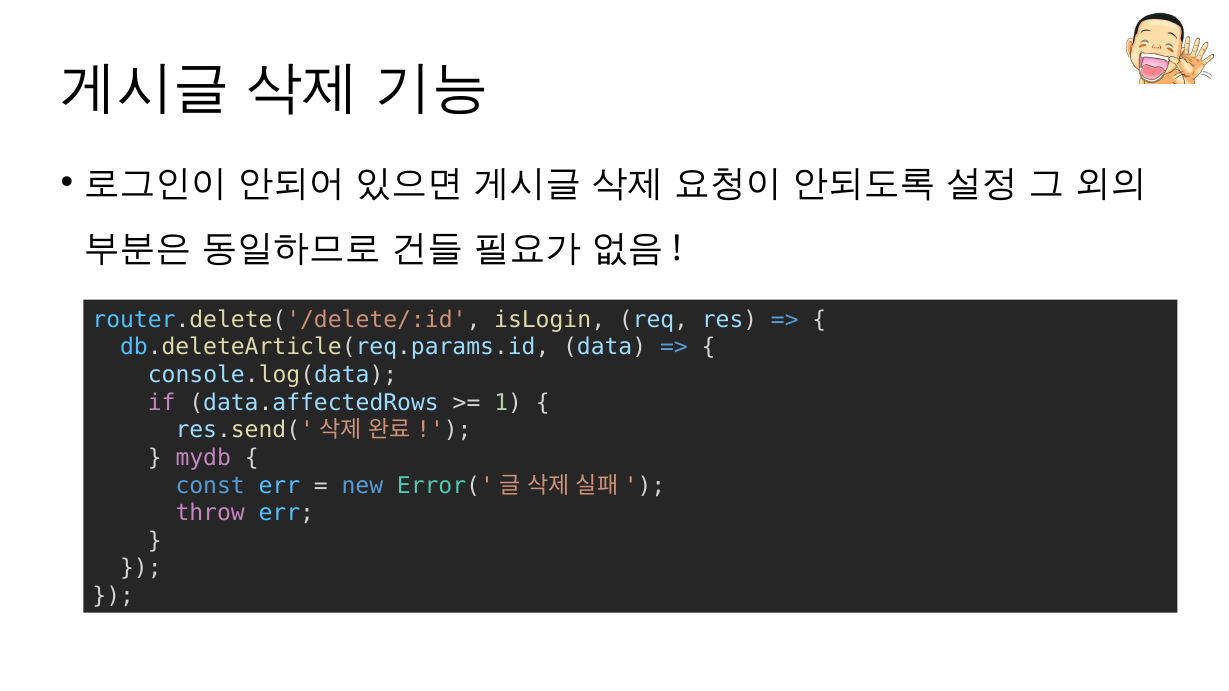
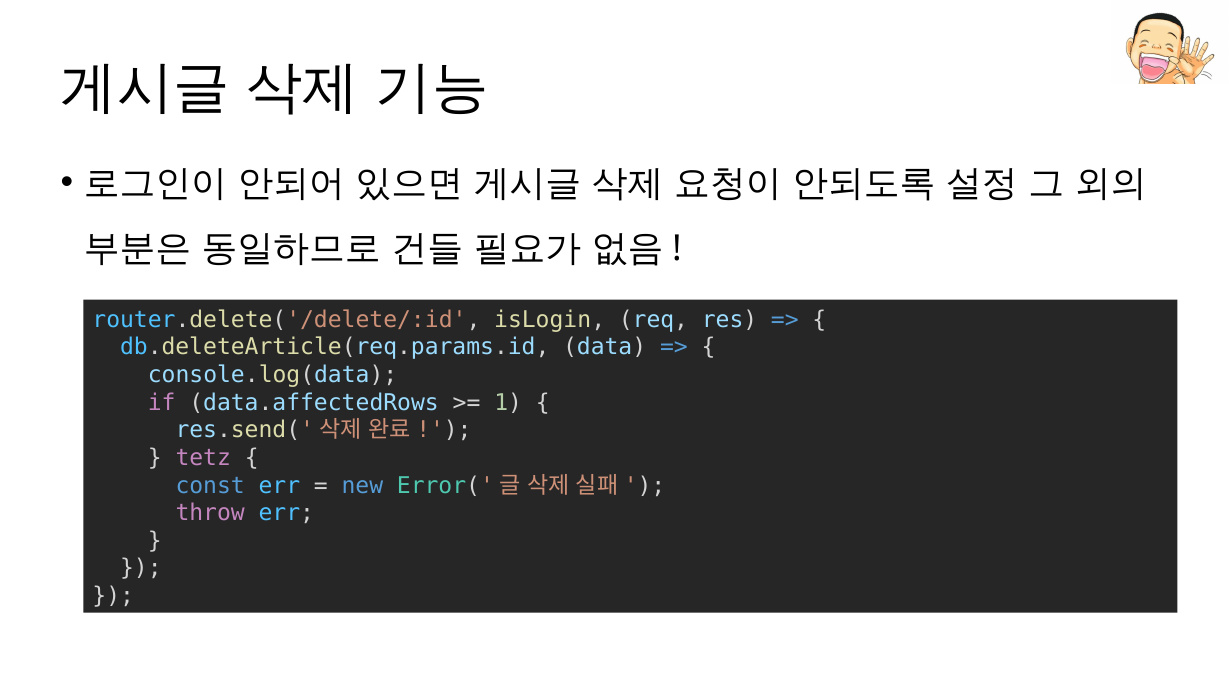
mydb: mydb -> tetz (203, 458)
